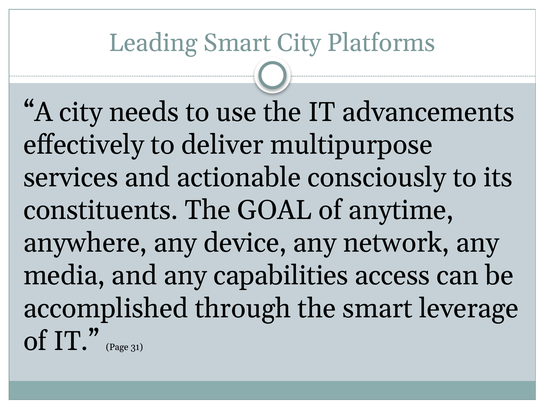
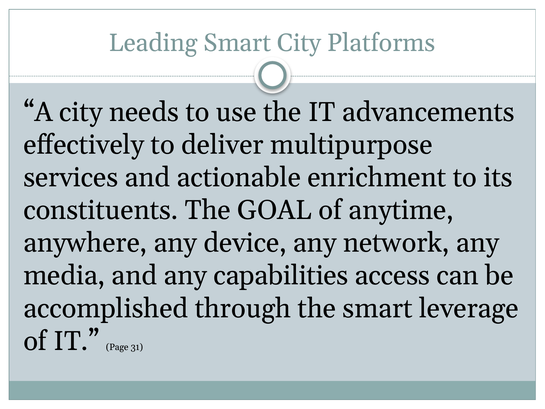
consciously: consciously -> enrichment (377, 177)
